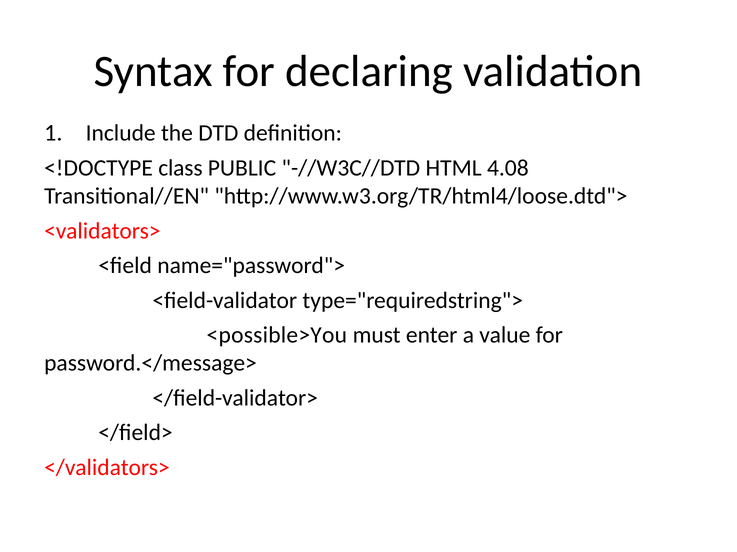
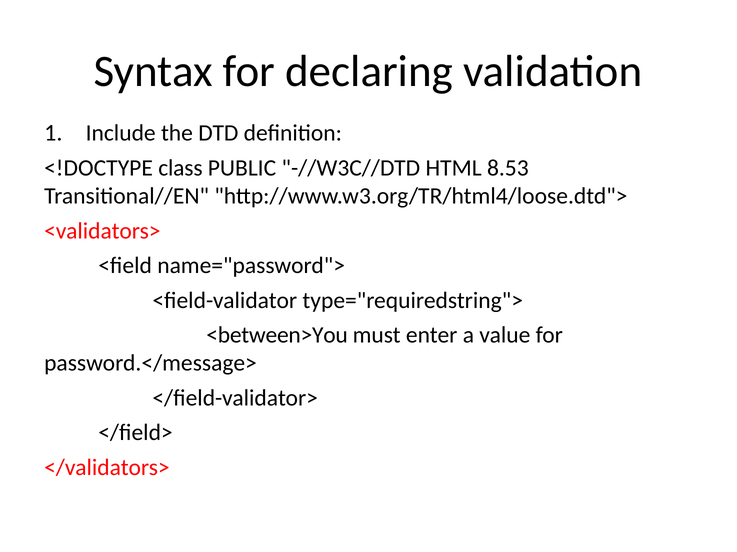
4.08: 4.08 -> 8.53 (508, 168)
<possible>You: <possible>You -> <between>You (277, 335)
